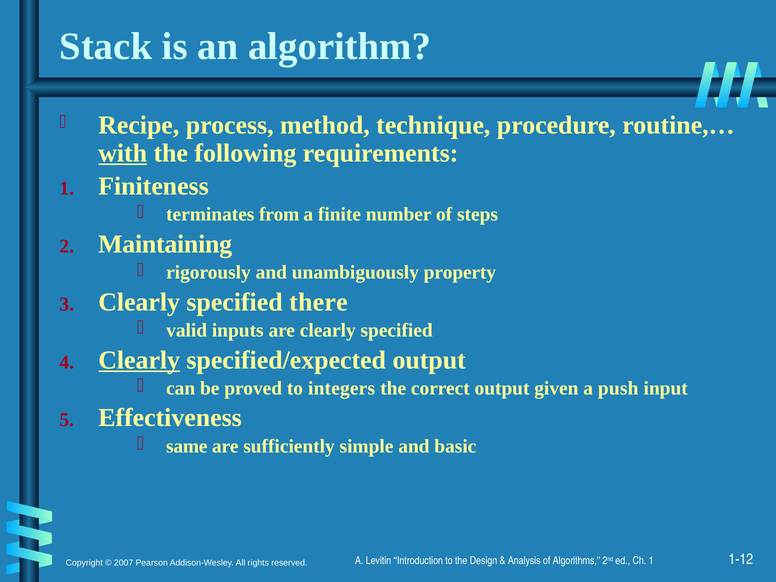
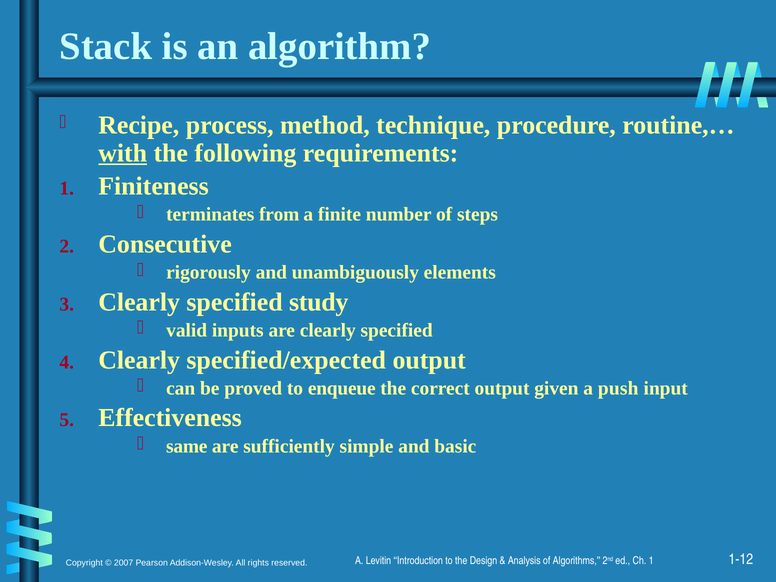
Maintaining: Maintaining -> Consecutive (165, 244)
property: property -> elements (460, 272)
there: there -> study (319, 302)
Clearly underline: present -> none (139, 360)
integers: integers -> enqueue (342, 388)
